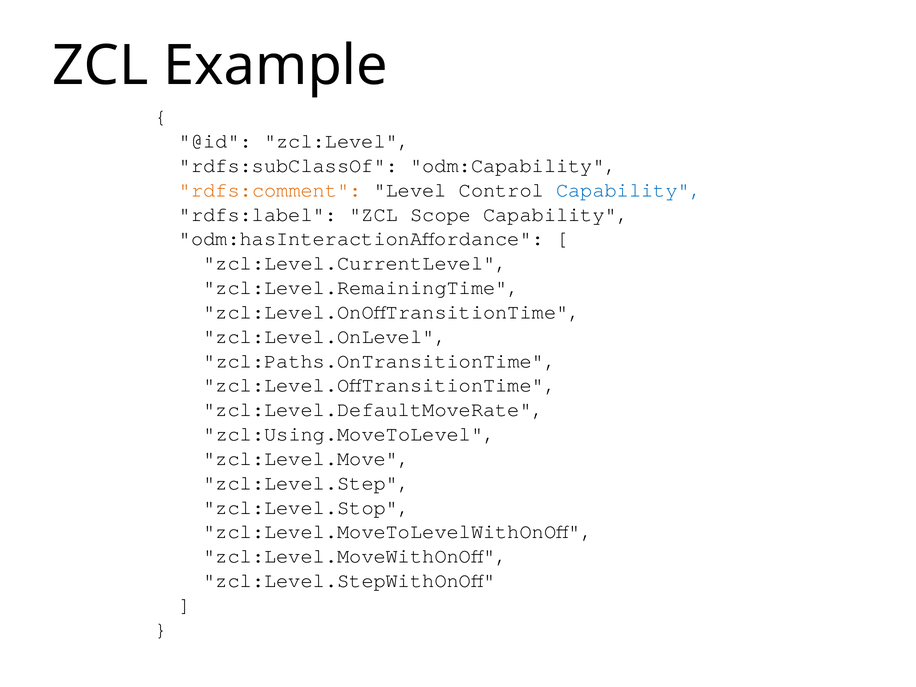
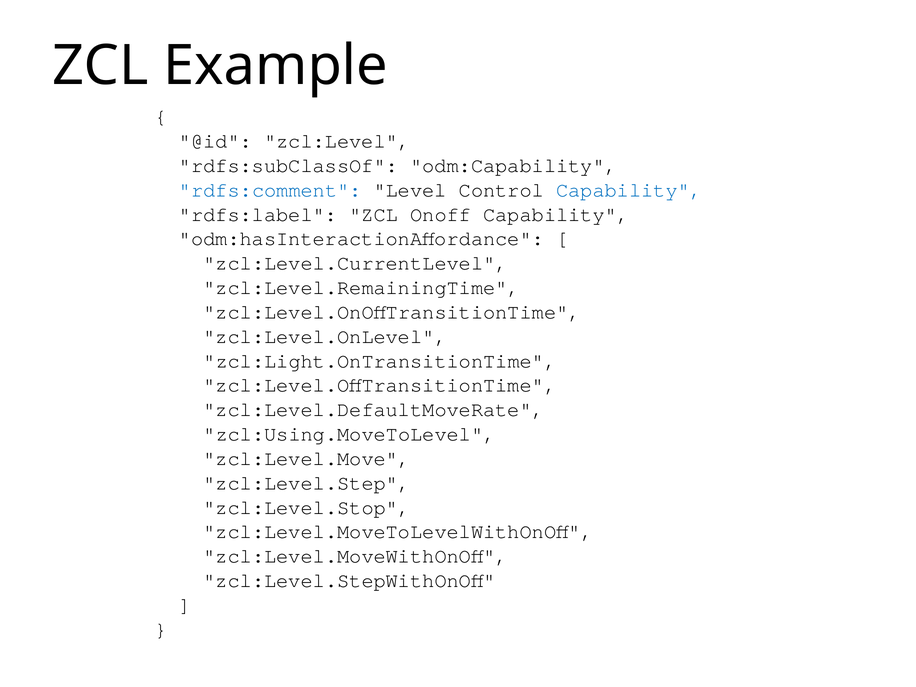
rdfs:comment colour: orange -> blue (270, 190)
Scope: Scope -> Onoff (441, 214)
zcl:Paths.OnTransitionTime: zcl:Paths.OnTransitionTime -> zcl:Light.OnTransitionTime (380, 361)
